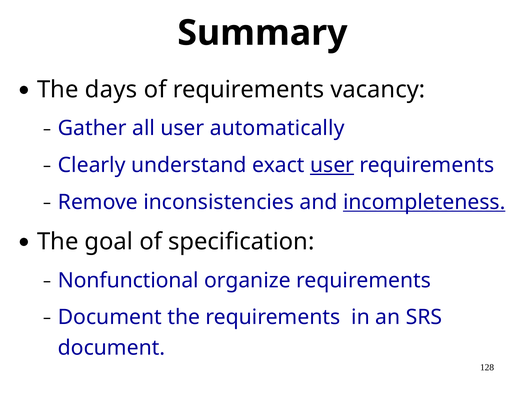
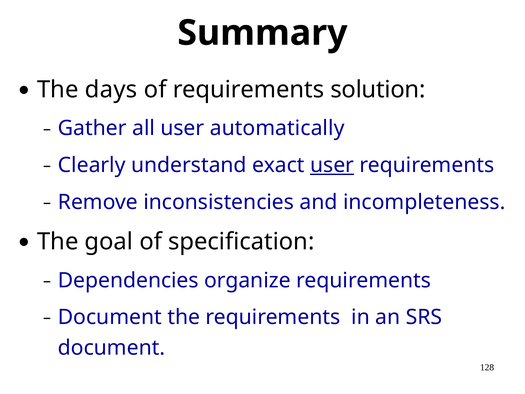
vacancy: vacancy -> solution (378, 90)
incompleteness underline: present -> none (424, 202)
Nonfunctional: Nonfunctional -> Dependencies (128, 280)
